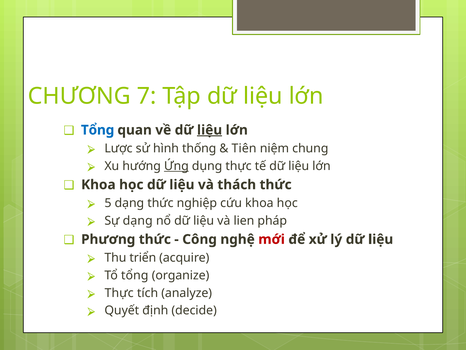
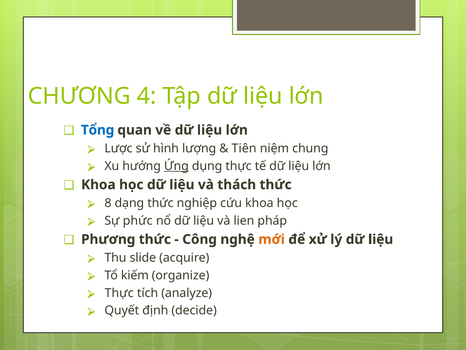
7: 7 -> 4 (147, 96)
liệu underline: present -> none (210, 130)
thống: thống -> lượng (199, 148)
5: 5 -> 8 (108, 203)
Sự dạng: dạng -> phức (138, 220)
mới colour: red -> orange (272, 239)
triển: triển -> slide (143, 257)
Tổ tổng: tổng -> kiếm (135, 275)
